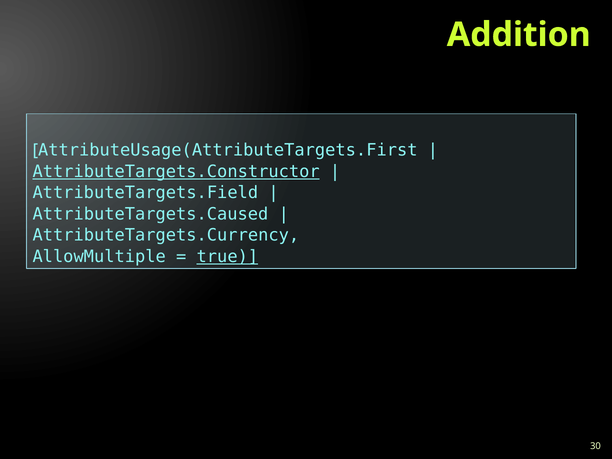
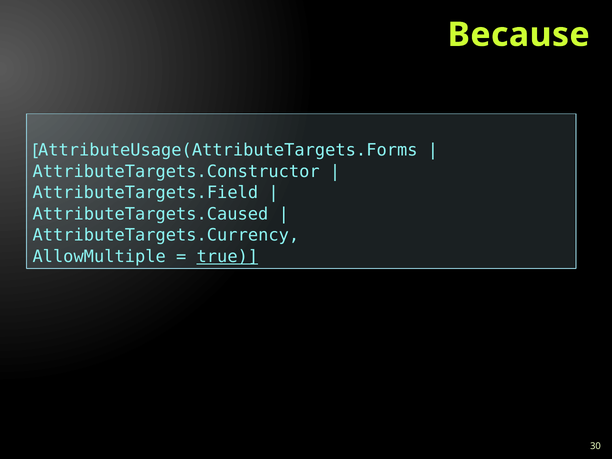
Addition: Addition -> Because (519, 35)
AttributeUsage(AttributeTargets.First: AttributeUsage(AttributeTargets.First -> AttributeUsage(AttributeTargets.Forms (228, 150)
AttributeTargets.Constructor underline: present -> none (176, 172)
